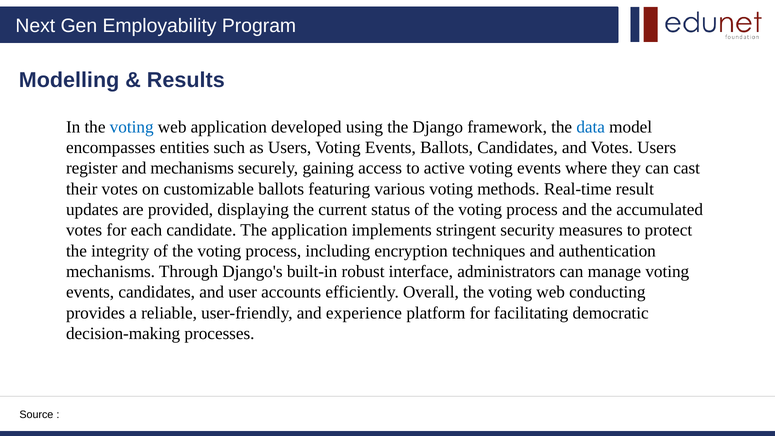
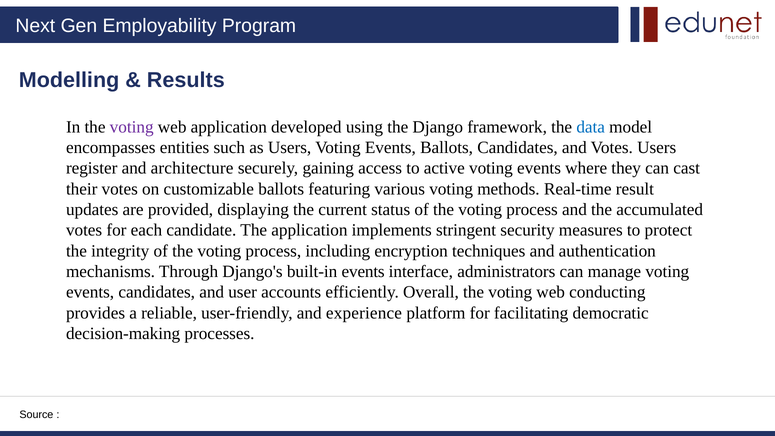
voting colour: blue -> purple (132, 127)
and mechanisms: mechanisms -> architecture (192, 168)
built-in robust: robust -> events (363, 272)
